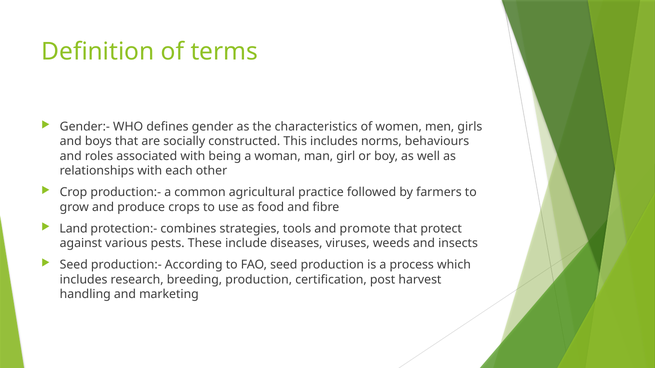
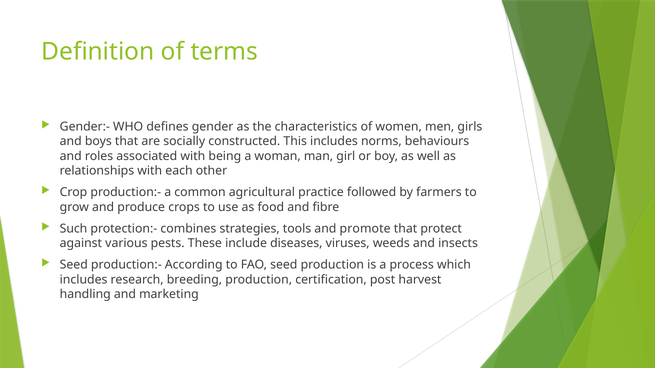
Land: Land -> Such (74, 229)
